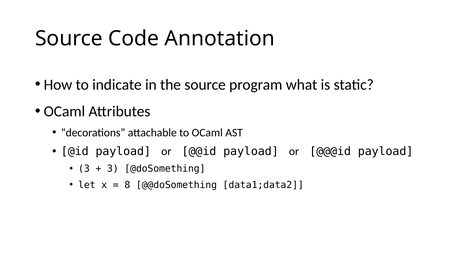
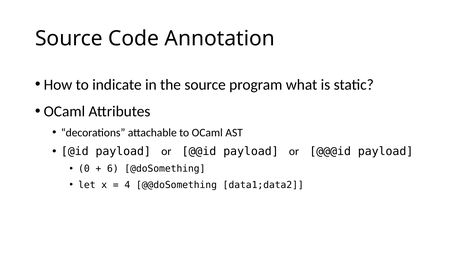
3: 3 -> 0 (84, 169)
3: 3 -> 6 (113, 169)
8: 8 -> 4 (127, 185)
